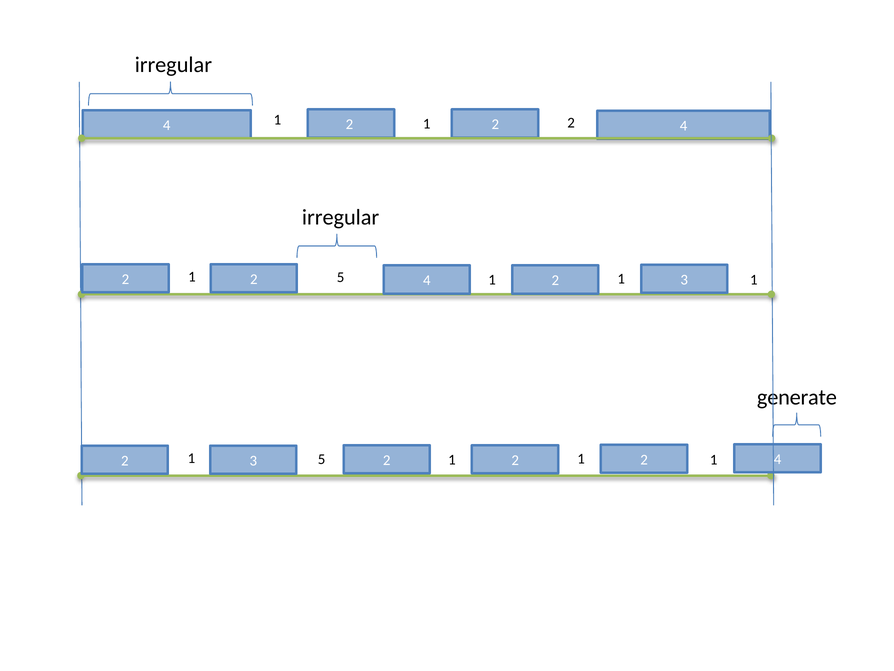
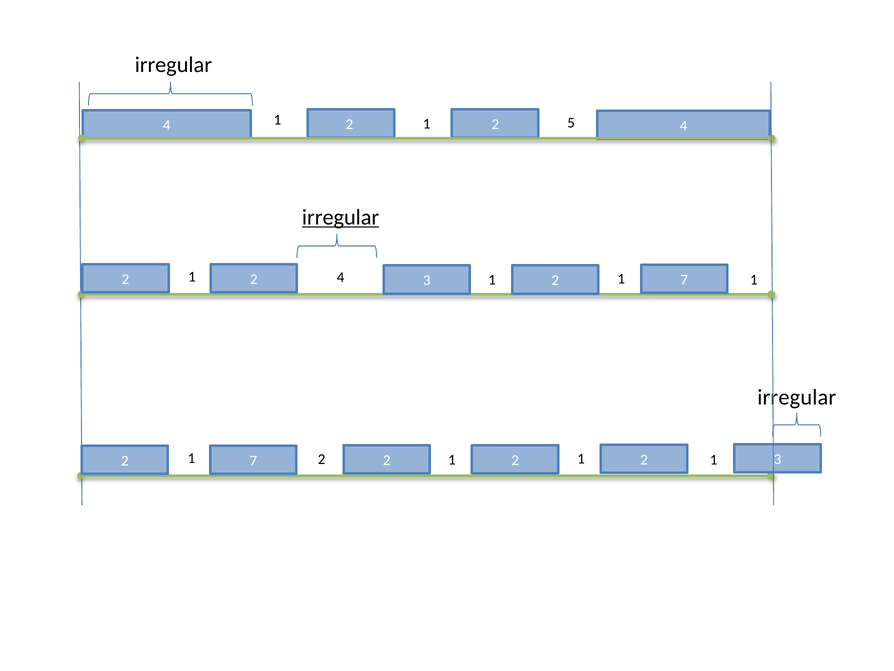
1 1 2: 2 -> 5 (571, 123)
irregular underline: none -> present (341, 217)
5: 5 -> 4 (341, 277)
4: 4 -> 3 (427, 280)
3: 3 -> 7 (684, 280)
generate: generate -> irregular (797, 397)
5: 5 -> 2 (322, 459)
3: 3 -> 7 (253, 460)
2 2 2 4: 4 -> 3 (778, 459)
